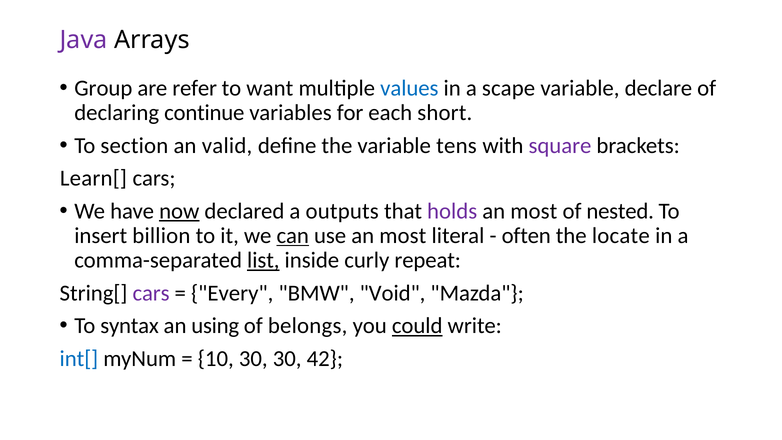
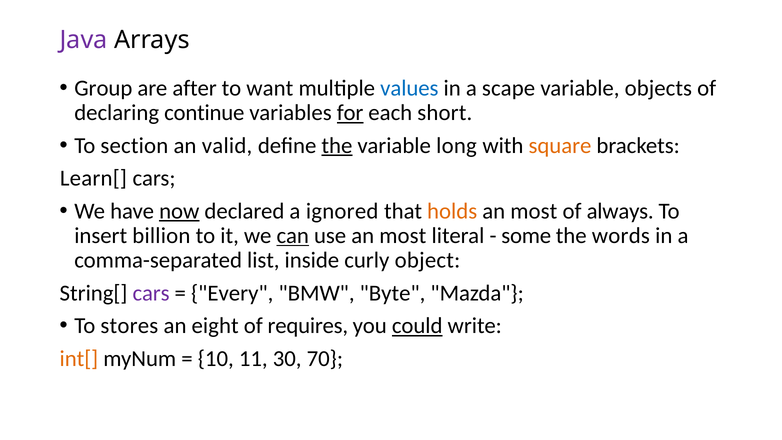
refer: refer -> after (195, 88)
declare: declare -> objects (658, 88)
for underline: none -> present (350, 113)
the underline: none -> present (337, 146)
tens: tens -> long (457, 146)
square colour: purple -> orange (560, 146)
outputs: outputs -> ignored (342, 211)
holds colour: purple -> orange (452, 211)
nested: nested -> always (620, 211)
often: often -> some (526, 236)
locate: locate -> words (621, 236)
list underline: present -> none (263, 260)
repeat: repeat -> object (427, 260)
Void: Void -> Byte (393, 293)
syntax: syntax -> stores (129, 326)
using: using -> eight (215, 326)
belongs: belongs -> requires (308, 326)
int[ colour: blue -> orange (79, 358)
10 30: 30 -> 11 (253, 358)
42: 42 -> 70 (325, 358)
